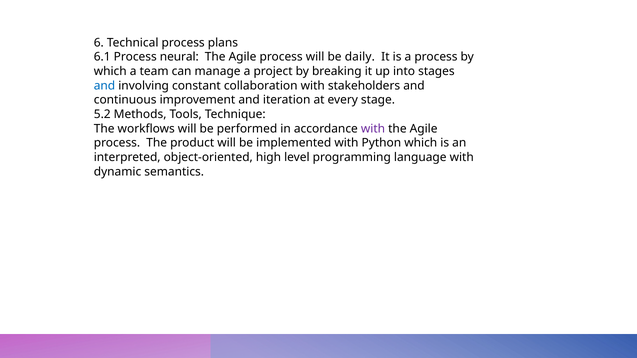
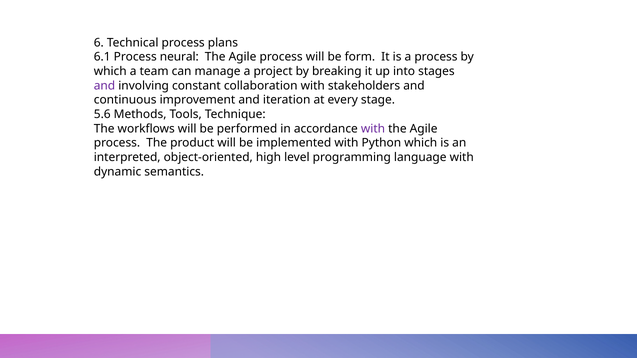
daily: daily -> form (360, 57)
and colour: blue -> purple (105, 86)
5.2: 5.2 -> 5.6 (102, 114)
